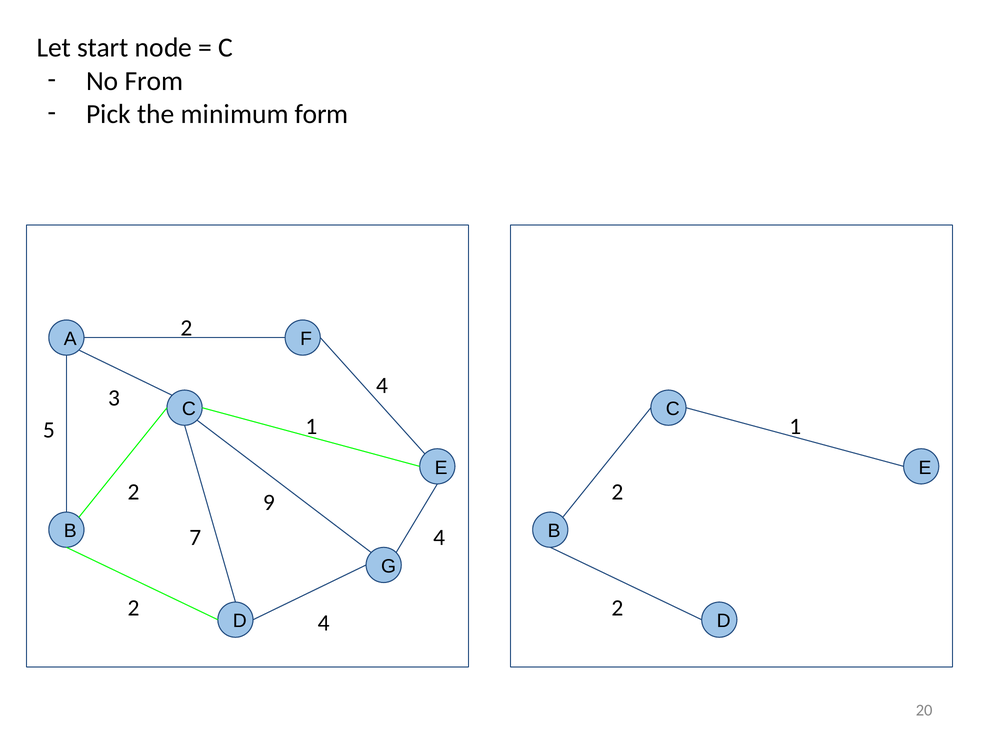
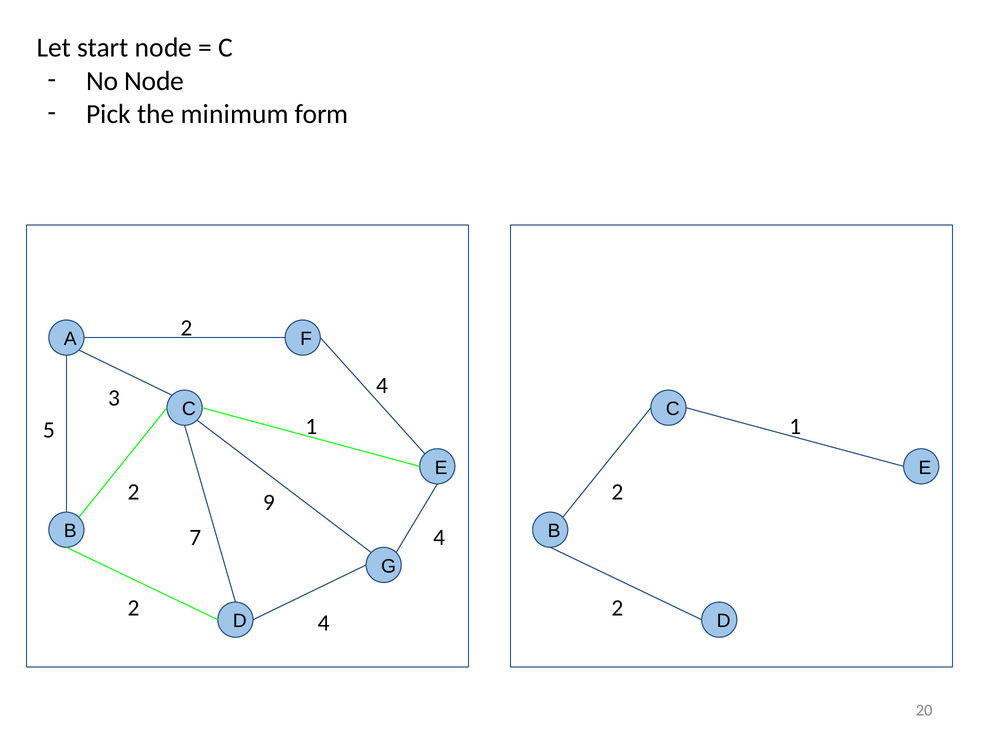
No From: From -> Node (154, 81)
